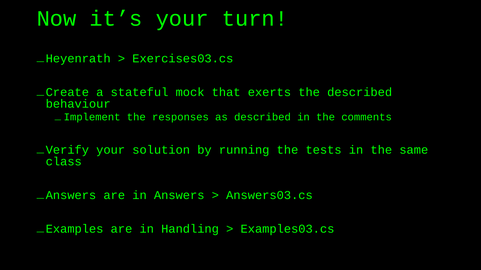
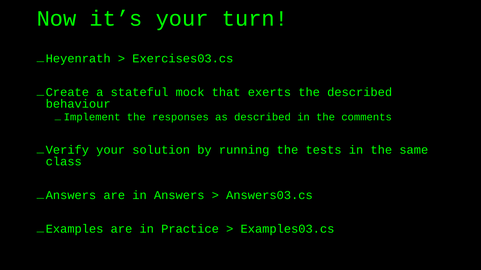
Handling: Handling -> Practice (190, 229)
